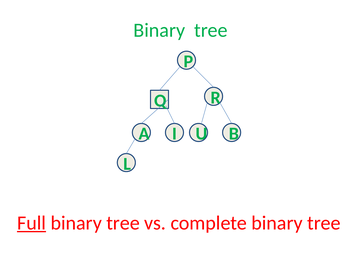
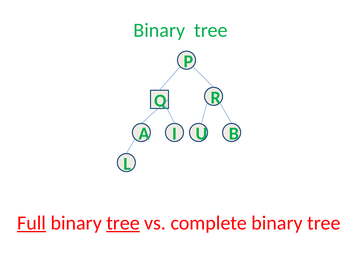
tree underline: none -> present (123, 223)
